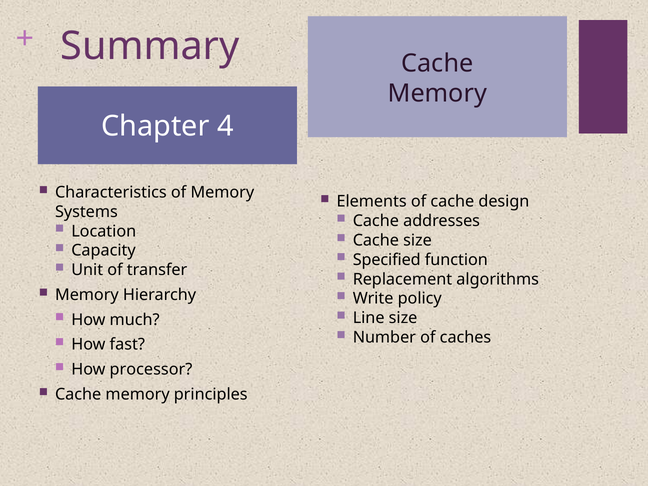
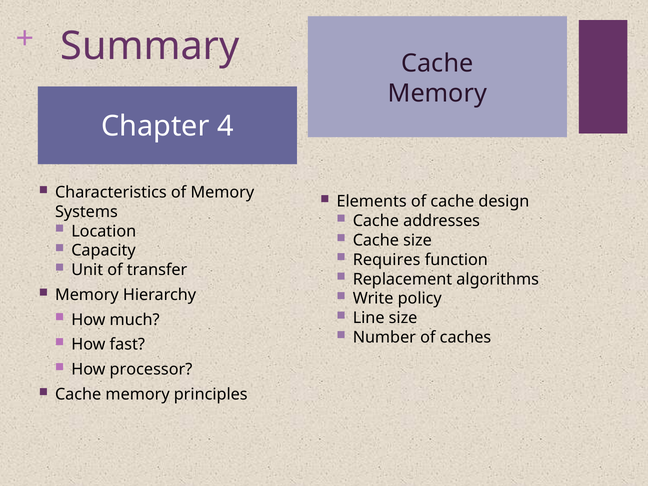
Specified: Specified -> Requires (387, 260)
